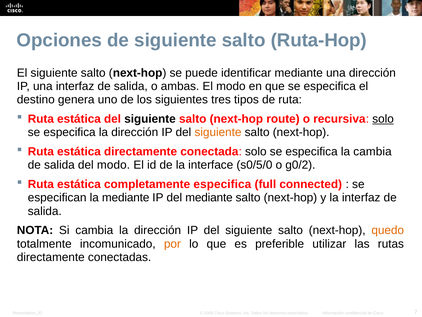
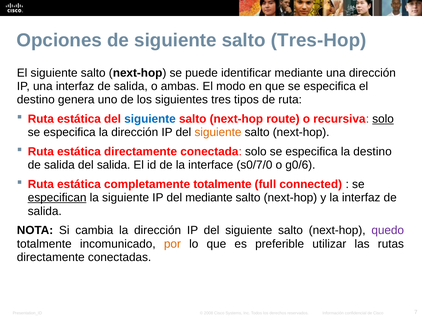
Ruta-Hop: Ruta-Hop -> Tres-Hop (319, 40)
siguiente colour: black -> blue (150, 119)
la cambia: cambia -> destino (372, 151)
del modo: modo -> salida (114, 165)
s0/5/0: s0/5/0 -> s0/7/0 (254, 165)
g0/2: g0/2 -> g0/6 (300, 165)
completamente especifica: especifica -> totalmente (222, 184)
especifican underline: none -> present (57, 197)
la mediante: mediante -> siguiente (126, 197)
quedo colour: orange -> purple (388, 230)
